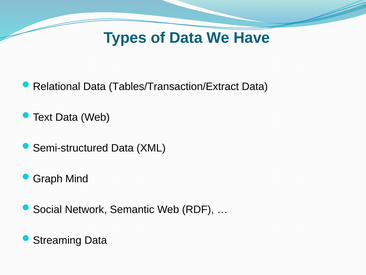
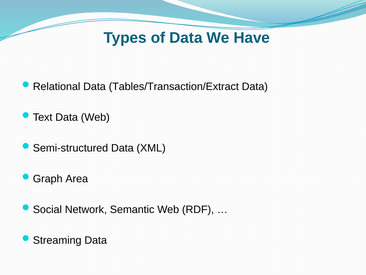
Mind: Mind -> Area (77, 178)
